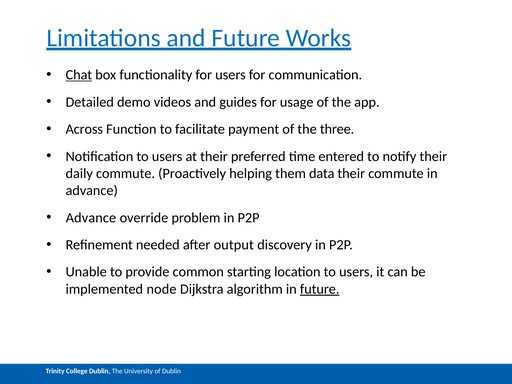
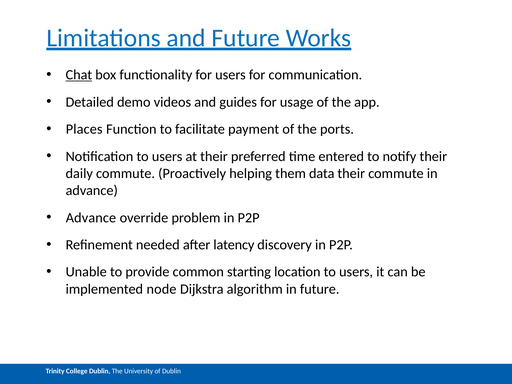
Across: Across -> Places (84, 129)
three: three -> ports (337, 129)
output: output -> latency (234, 245)
future underline: present -> none (320, 289)
